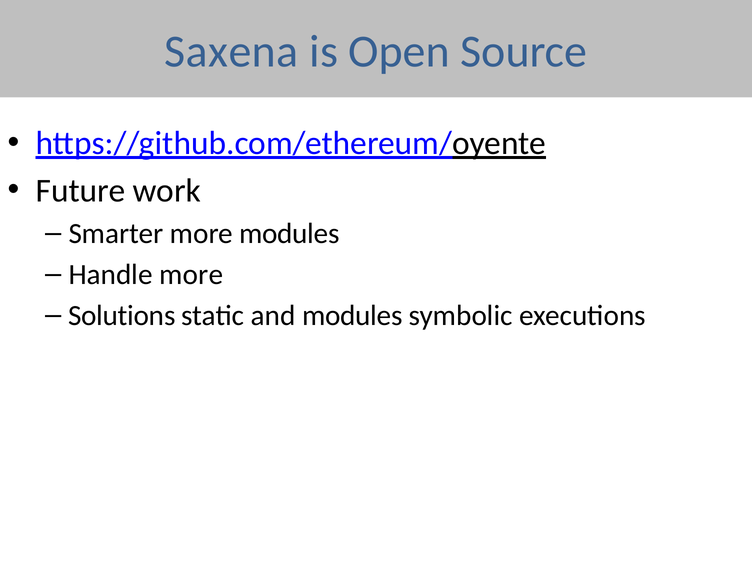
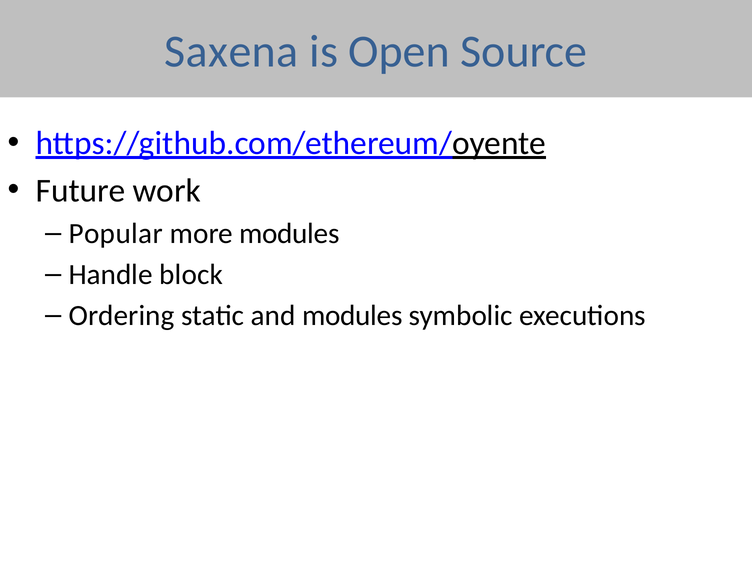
Smarter: Smarter -> Popular (116, 234)
Handle more: more -> block (191, 275)
Solutions: Solutions -> Ordering (122, 316)
